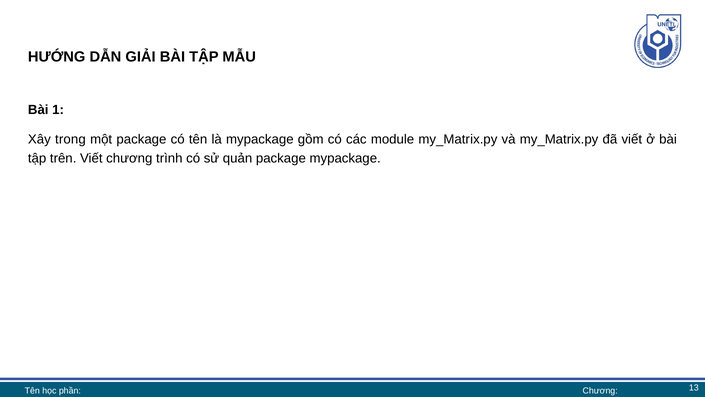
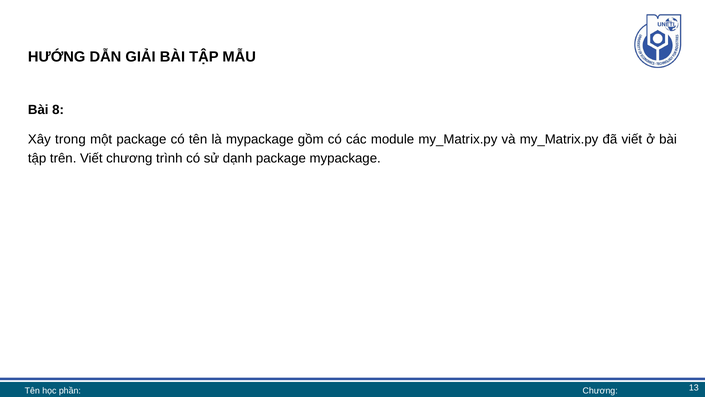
1: 1 -> 8 (58, 110)
quản: quản -> dạnh (238, 158)
